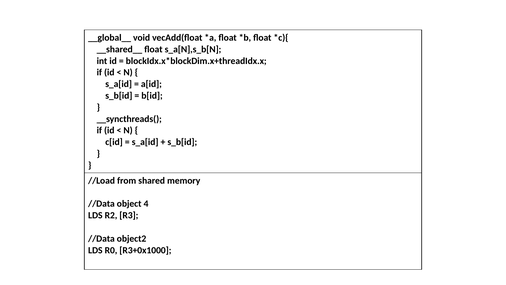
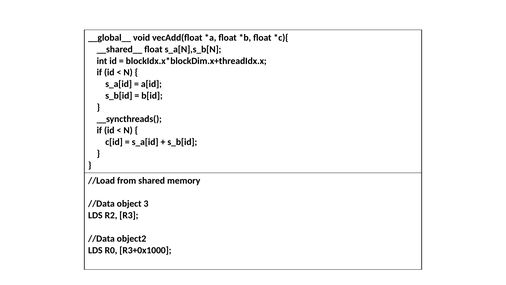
4: 4 -> 3 (146, 204)
